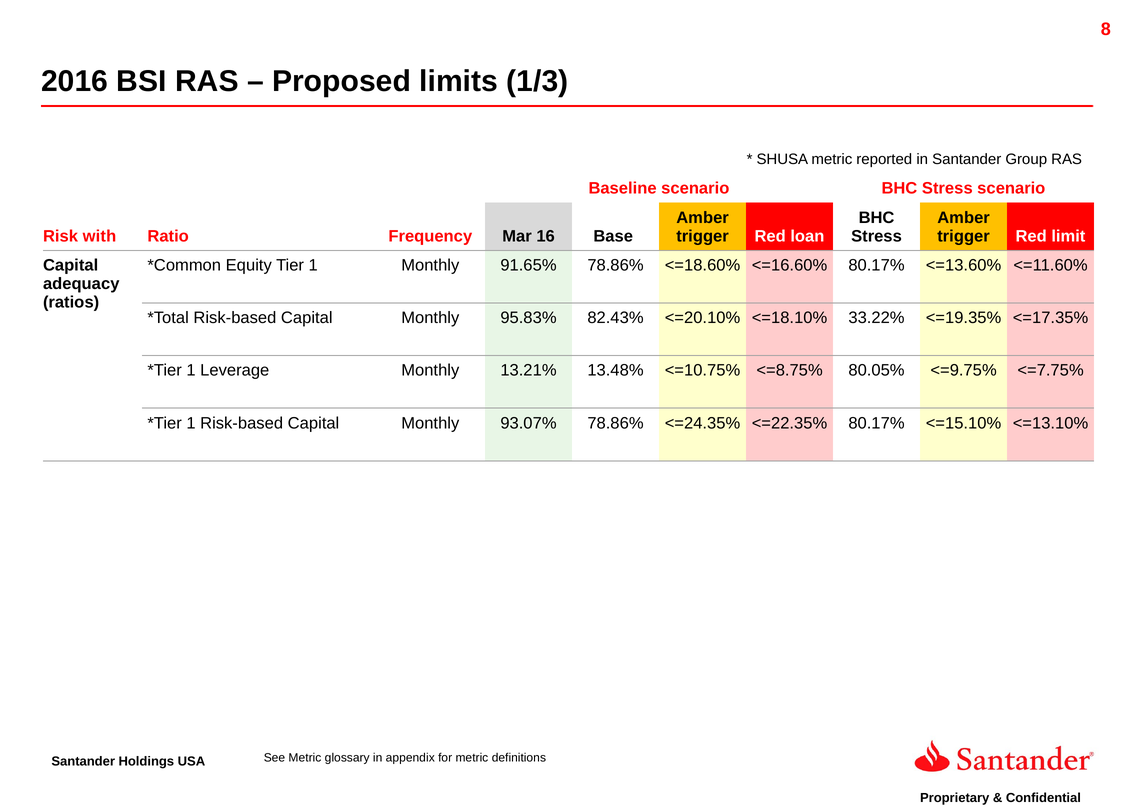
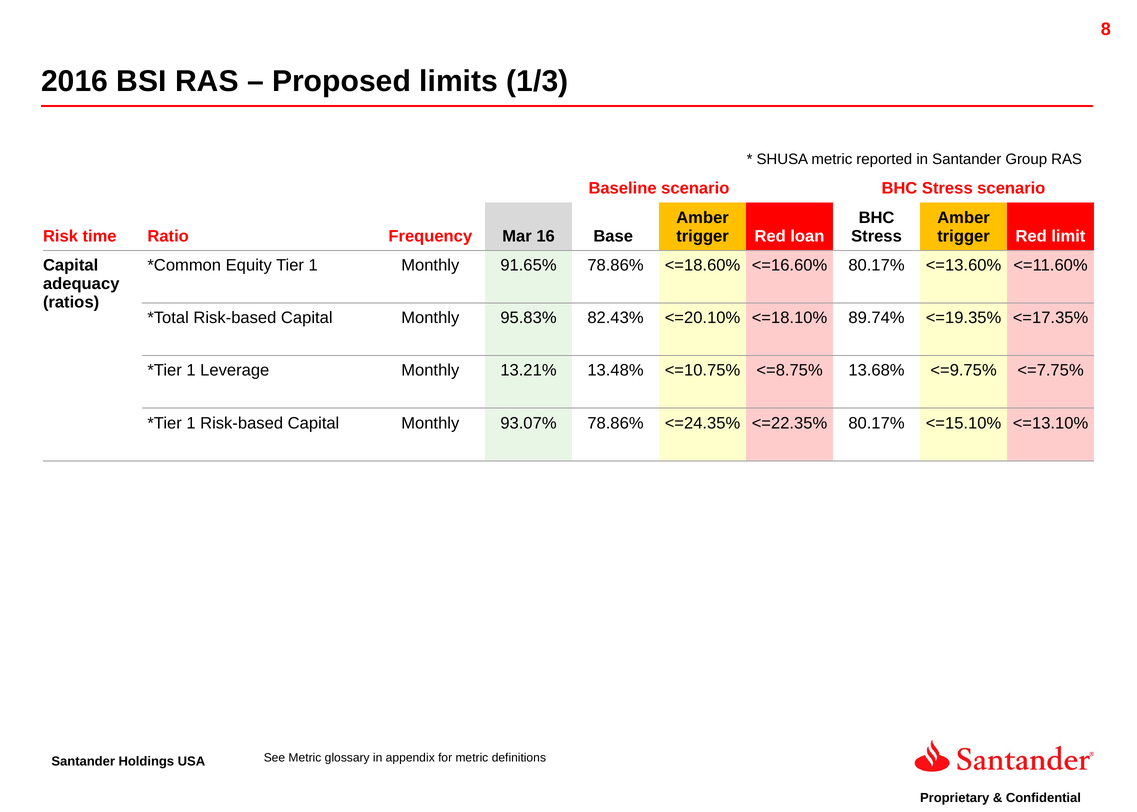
with: with -> time (100, 236)
33.22%: 33.22% -> 89.74% (876, 318)
80.05%: 80.05% -> 13.68% (876, 371)
